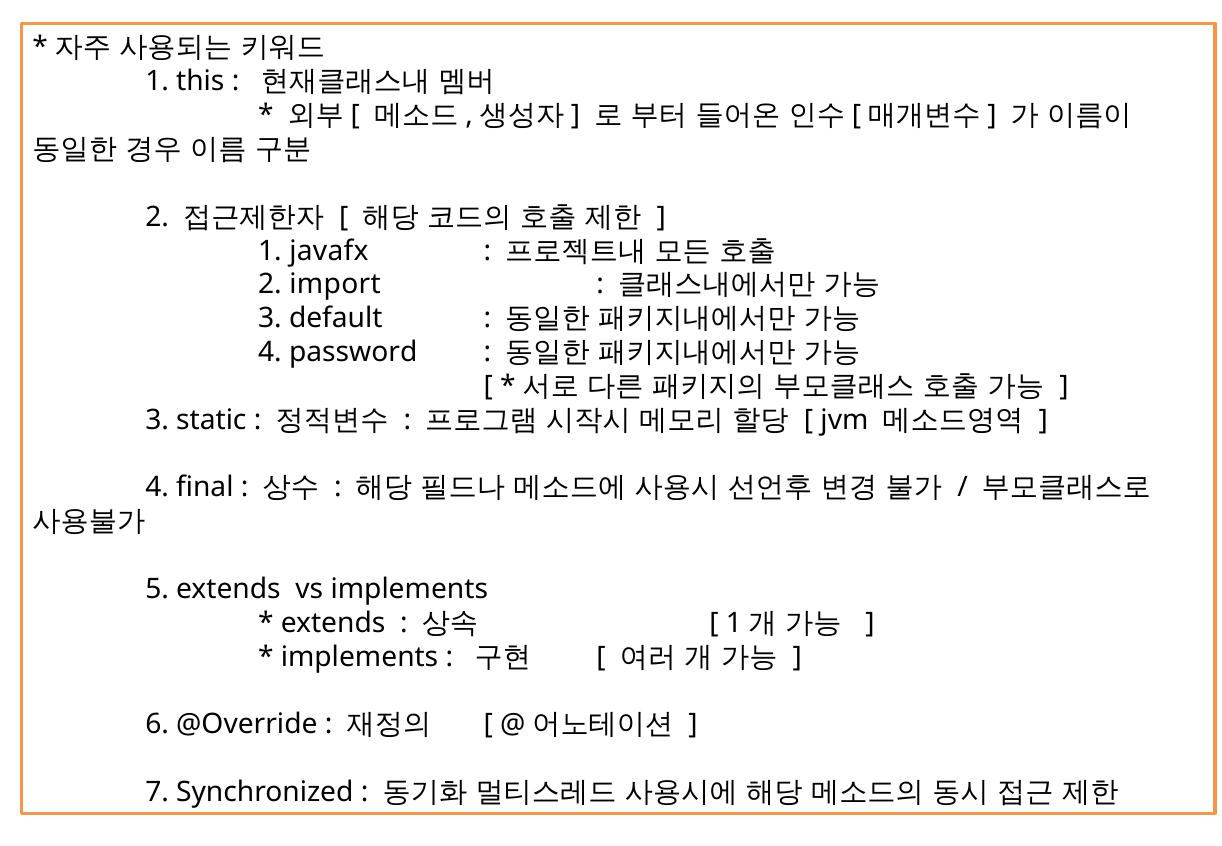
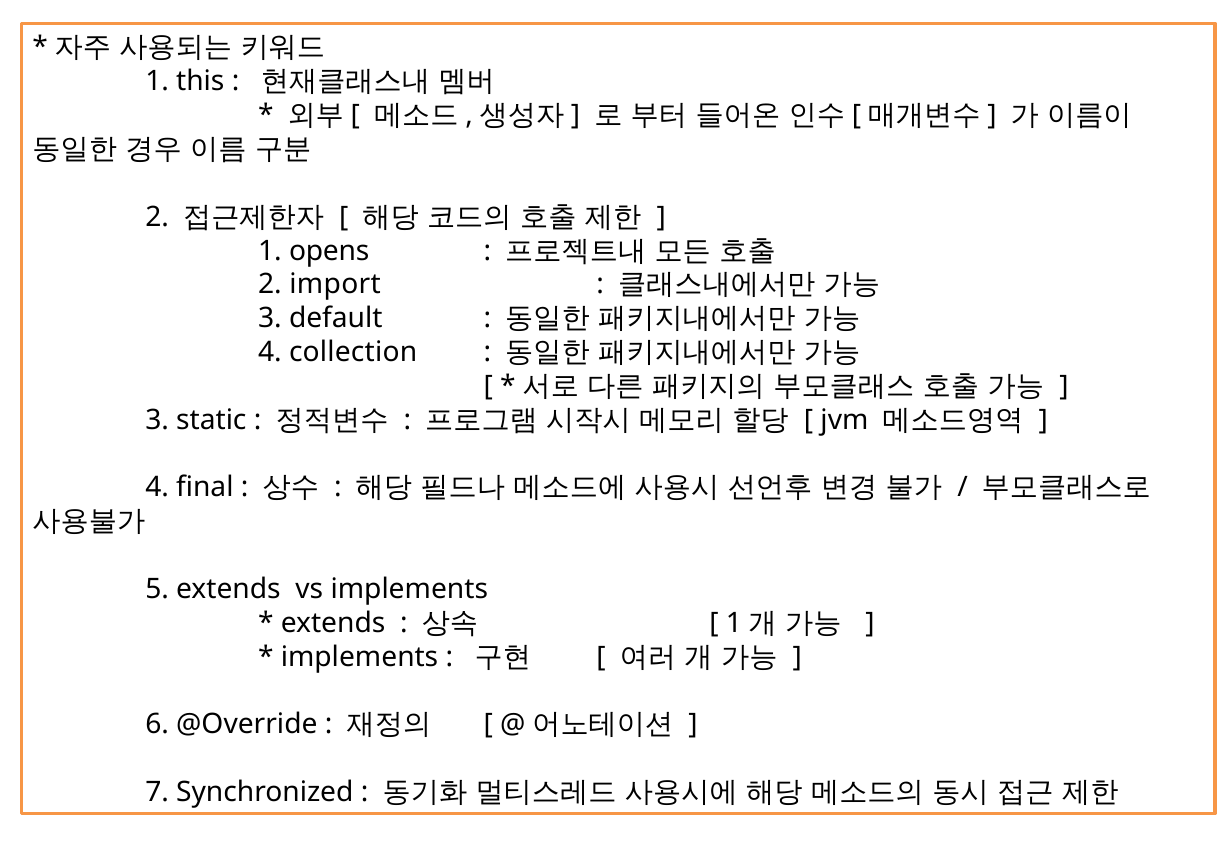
javafx: javafx -> opens (329, 251)
password: password -> collection (353, 352)
